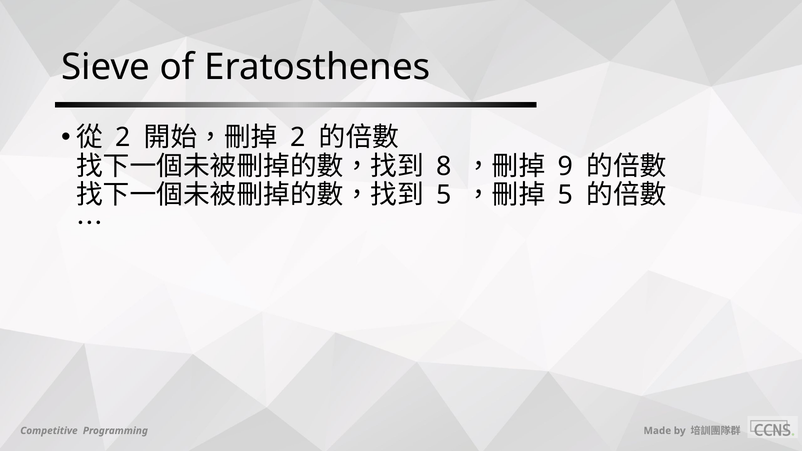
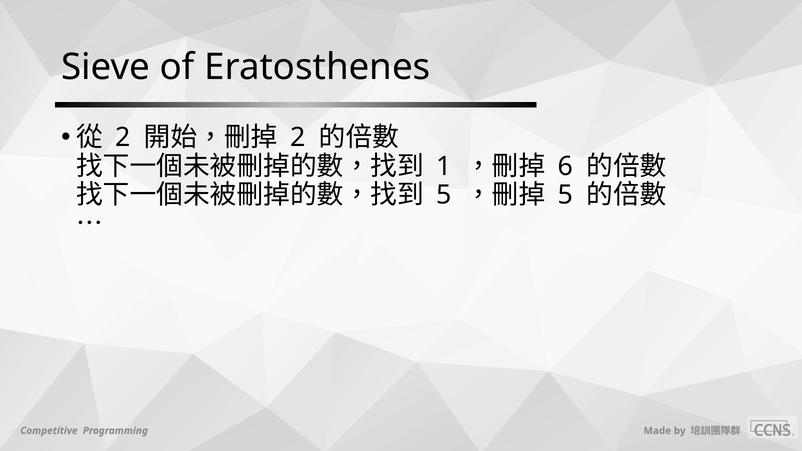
8: 8 -> 1 (444, 166)
9: 9 -> 6 (565, 166)
